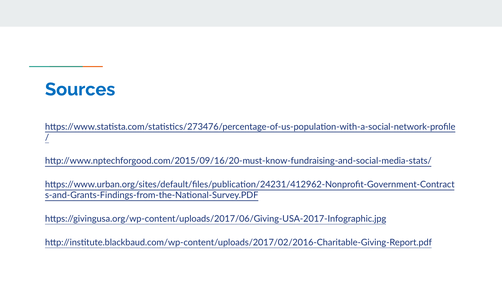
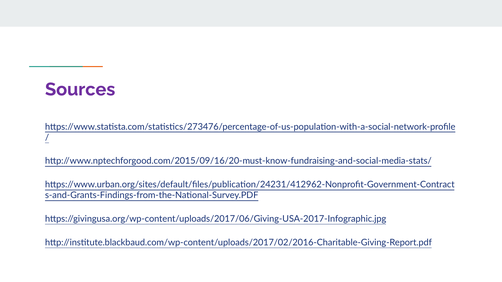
Sources colour: blue -> purple (80, 90)
